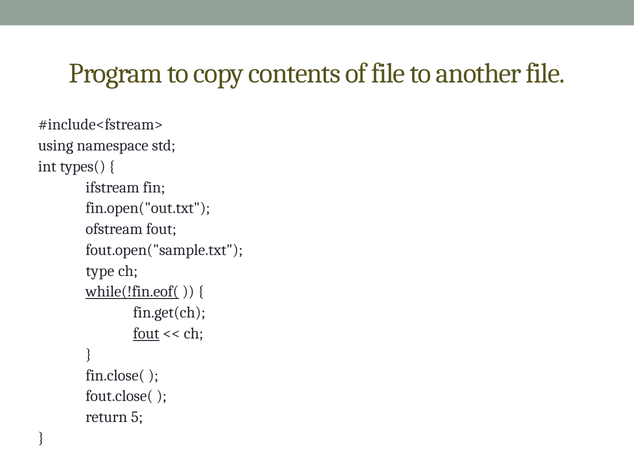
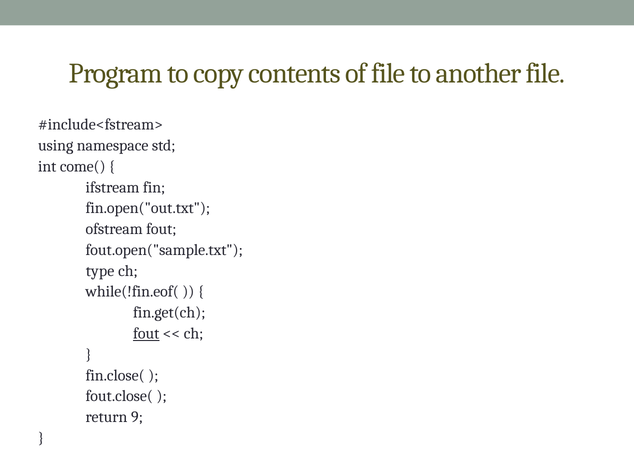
types(: types( -> come( (83, 167)
while(!fin.eof( underline: present -> none (132, 292)
5: 5 -> 9 (137, 418)
